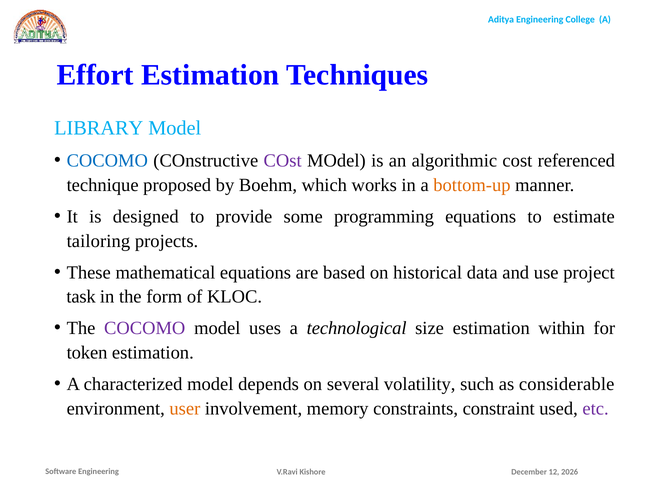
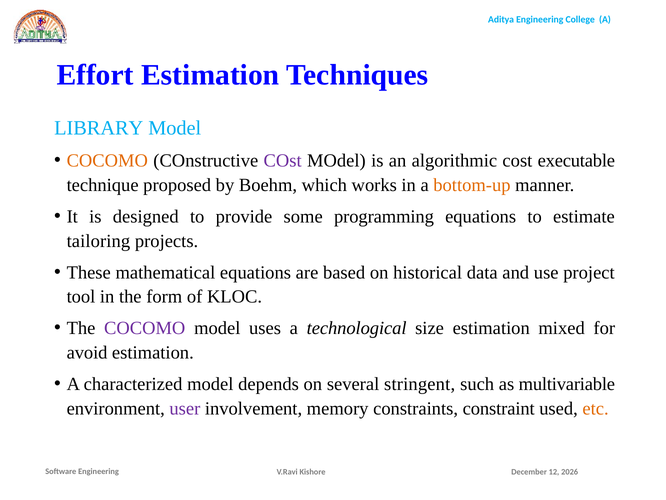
COCOMO colour: blue -> orange (107, 161)
referenced: referenced -> executable (576, 161)
task: task -> tool (81, 297)
within: within -> mixed (562, 328)
token: token -> avoid (87, 352)
volatility: volatility -> stringent (420, 384)
considerable: considerable -> multivariable (567, 384)
user colour: orange -> purple (185, 408)
etc colour: purple -> orange (596, 408)
